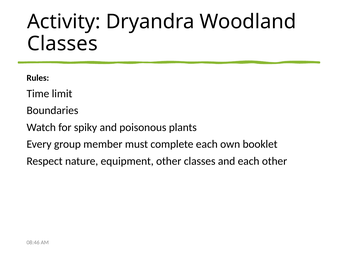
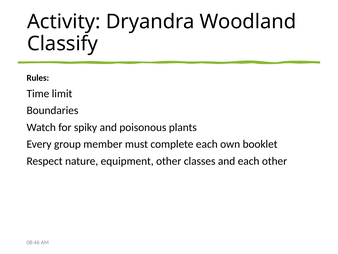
Classes: Classes -> Classify (62, 44)
